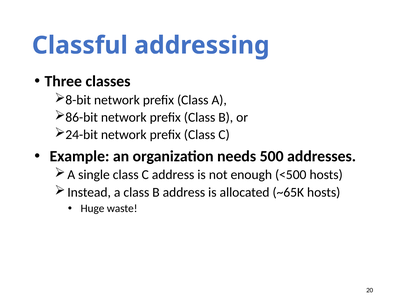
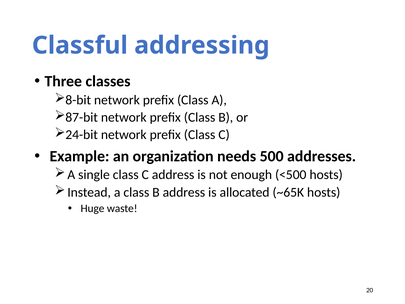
86-bit: 86-bit -> 87-bit (82, 117)
